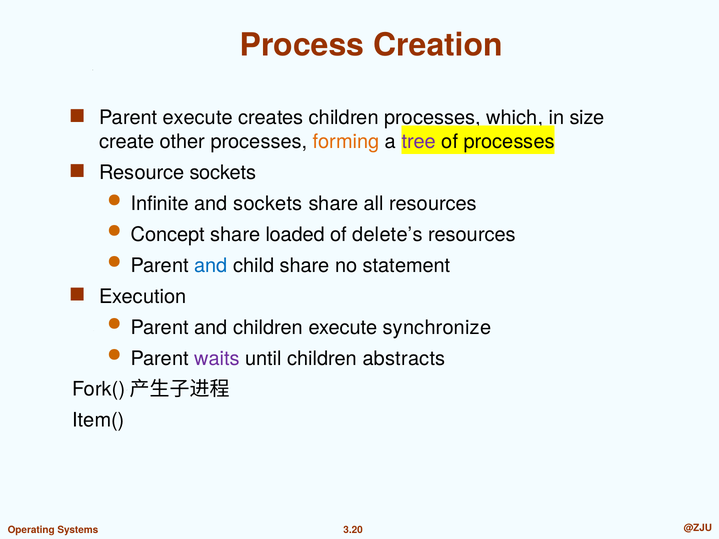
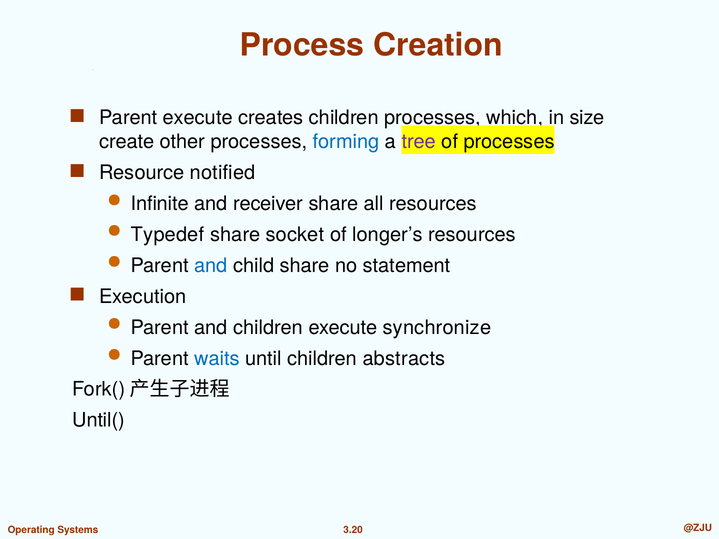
forming colour: orange -> blue (346, 142)
Resource sockets: sockets -> notified (223, 173)
and sockets: sockets -> receiver (268, 204)
Concept: Concept -> Typedef (168, 235)
loaded: loaded -> socket (295, 235)
delete’s: delete’s -> longer’s (387, 235)
waits colour: purple -> blue (217, 359)
Item(: Item( -> Until( (98, 421)
